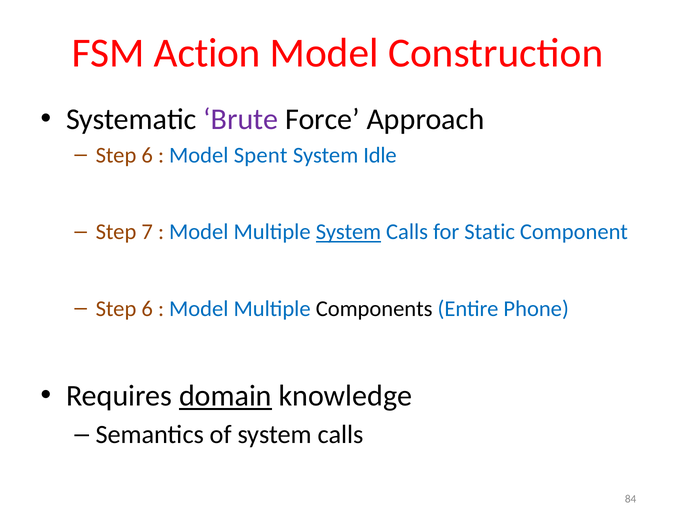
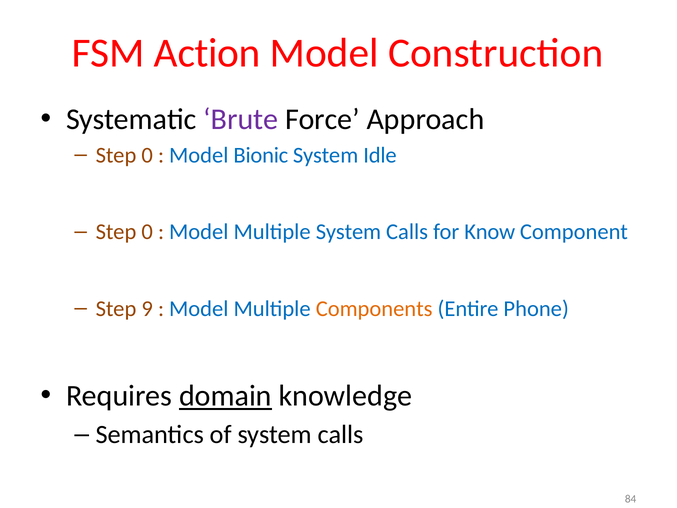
6: 6 -> 0 (147, 155)
Spent: Spent -> Bionic (261, 155)
7: 7 -> 0 (147, 232)
System underline: present -> none (348, 232)
Static: Static -> Know (490, 232)
6: 6 -> 9 (147, 309)
Components colour: black -> orange (374, 309)
